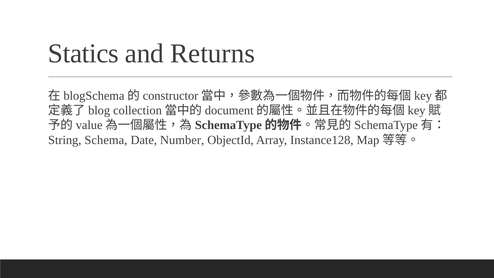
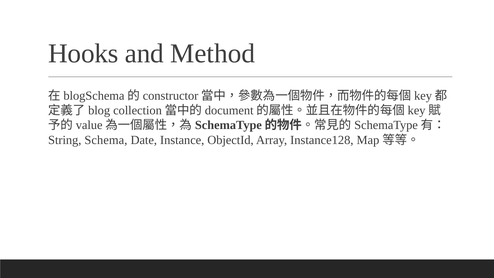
Statics: Statics -> Hooks (83, 54)
Returns: Returns -> Method (213, 54)
Number: Number -> Instance (182, 140)
